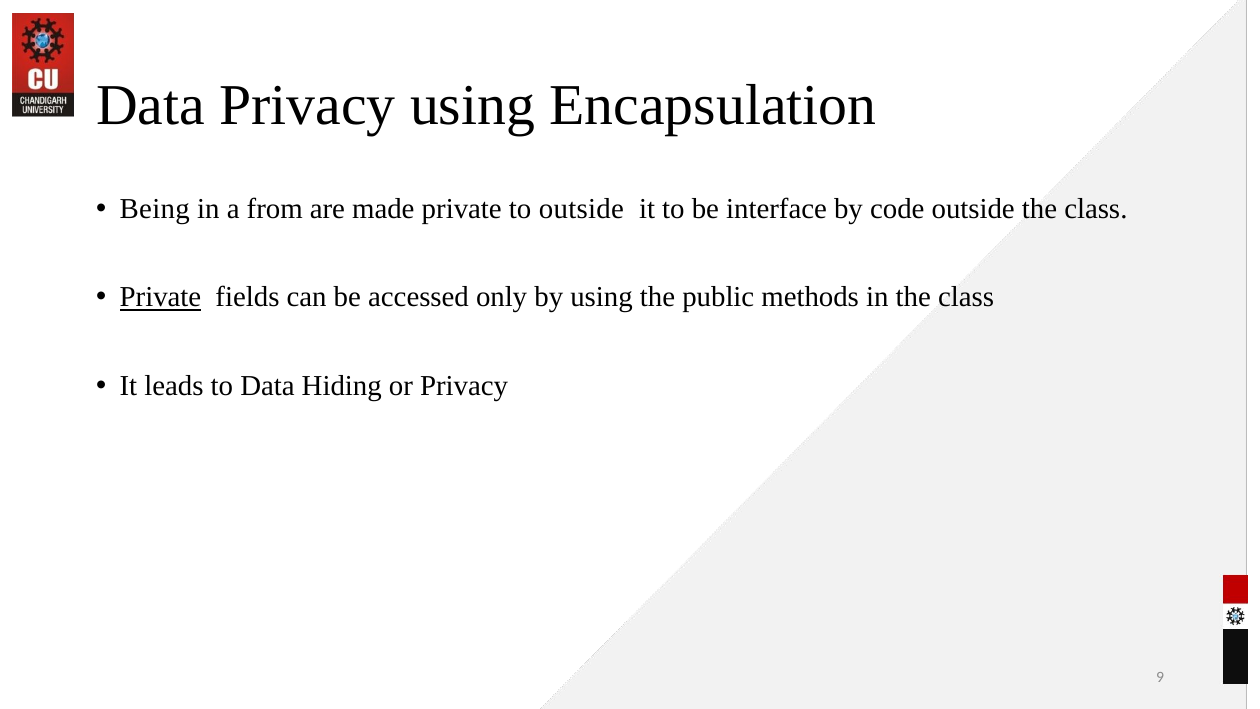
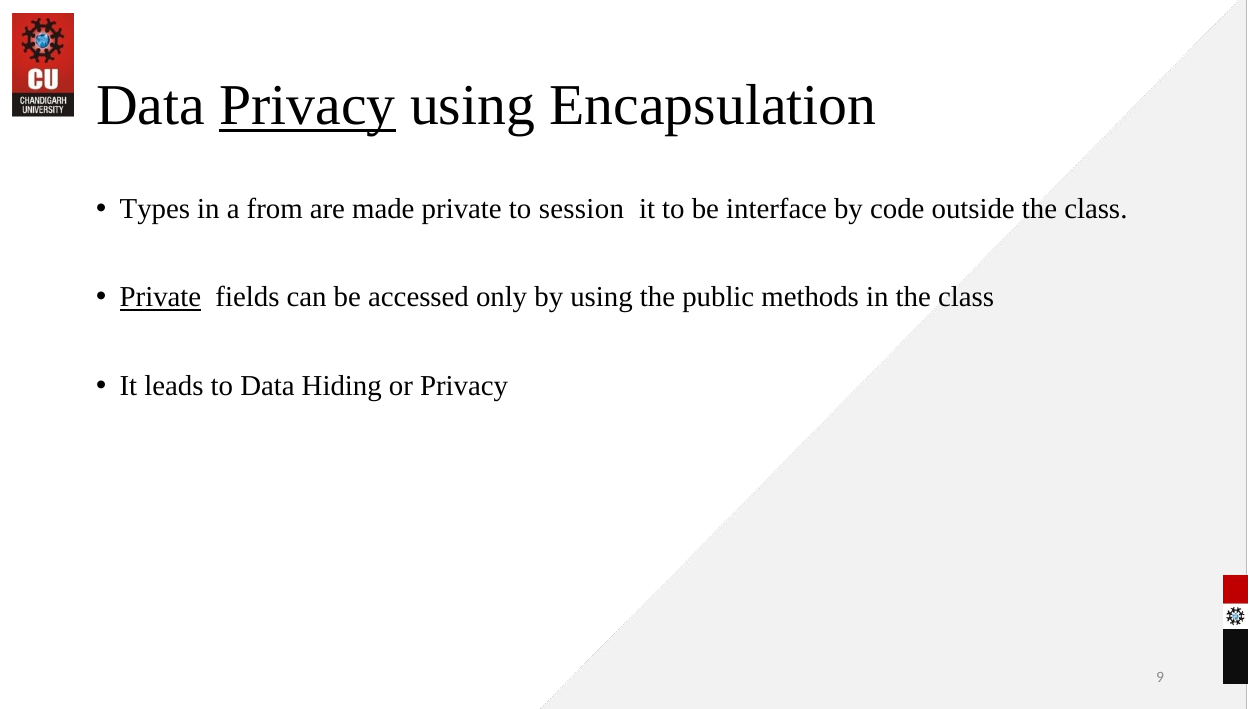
Privacy underline: none -> present (308, 106)
Being: Being -> Types (155, 209)
to outside: outside -> session (581, 209)
